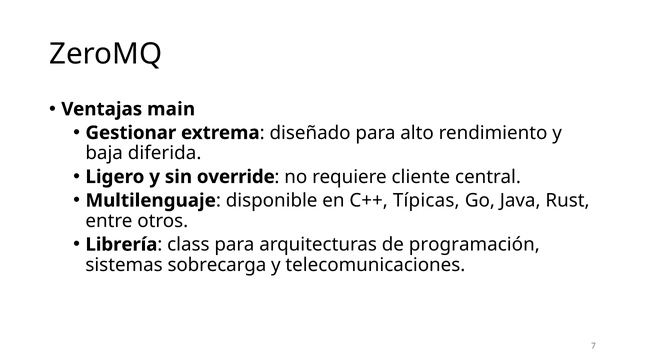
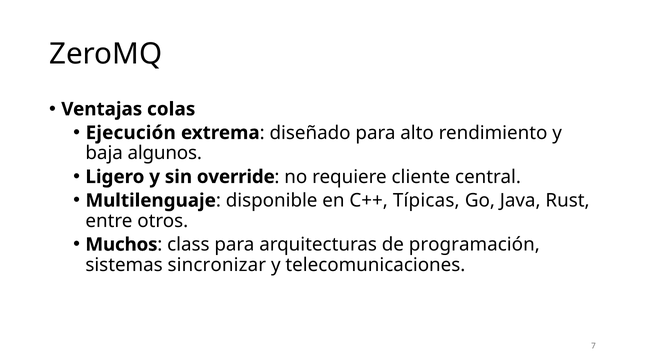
main: main -> colas (171, 109)
Gestionar: Gestionar -> Ejecución (131, 133)
diferida: diferida -> algunos (165, 153)
Librería: Librería -> Muchos (121, 244)
sobrecarga: sobrecarga -> sincronizar (217, 265)
